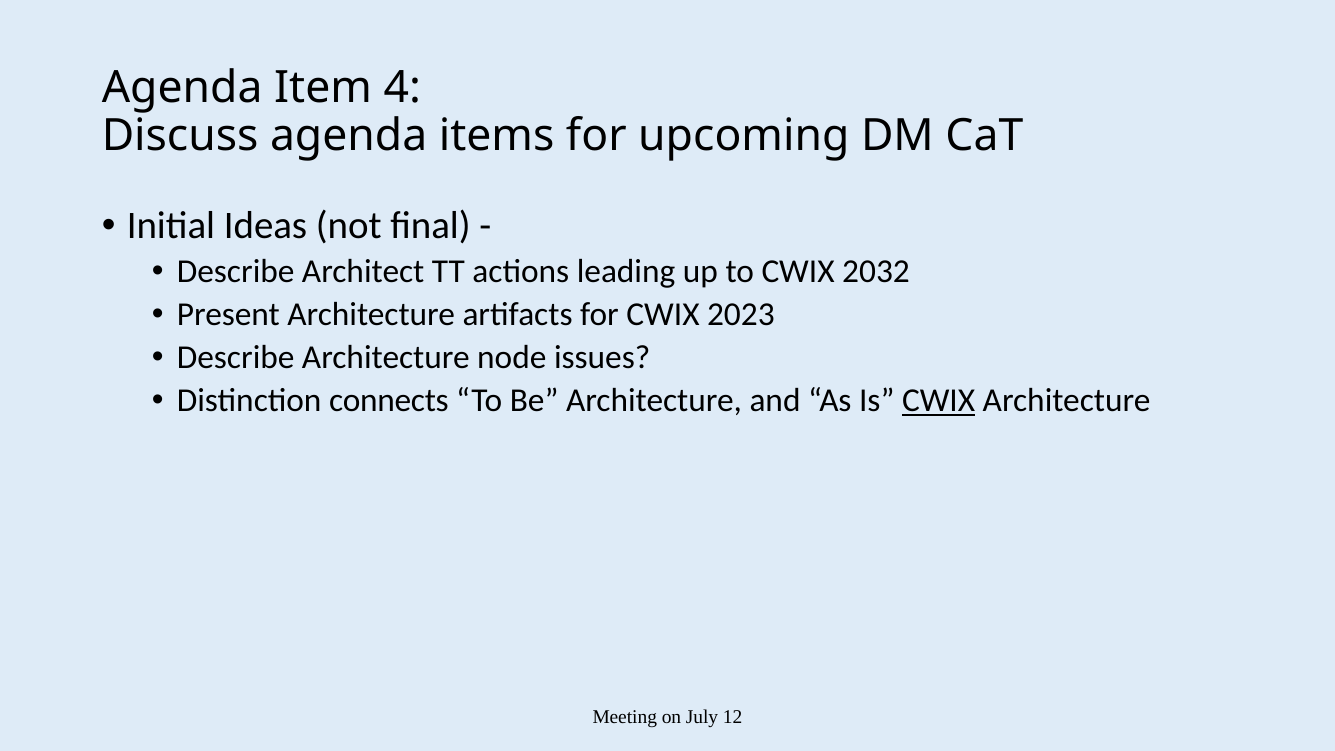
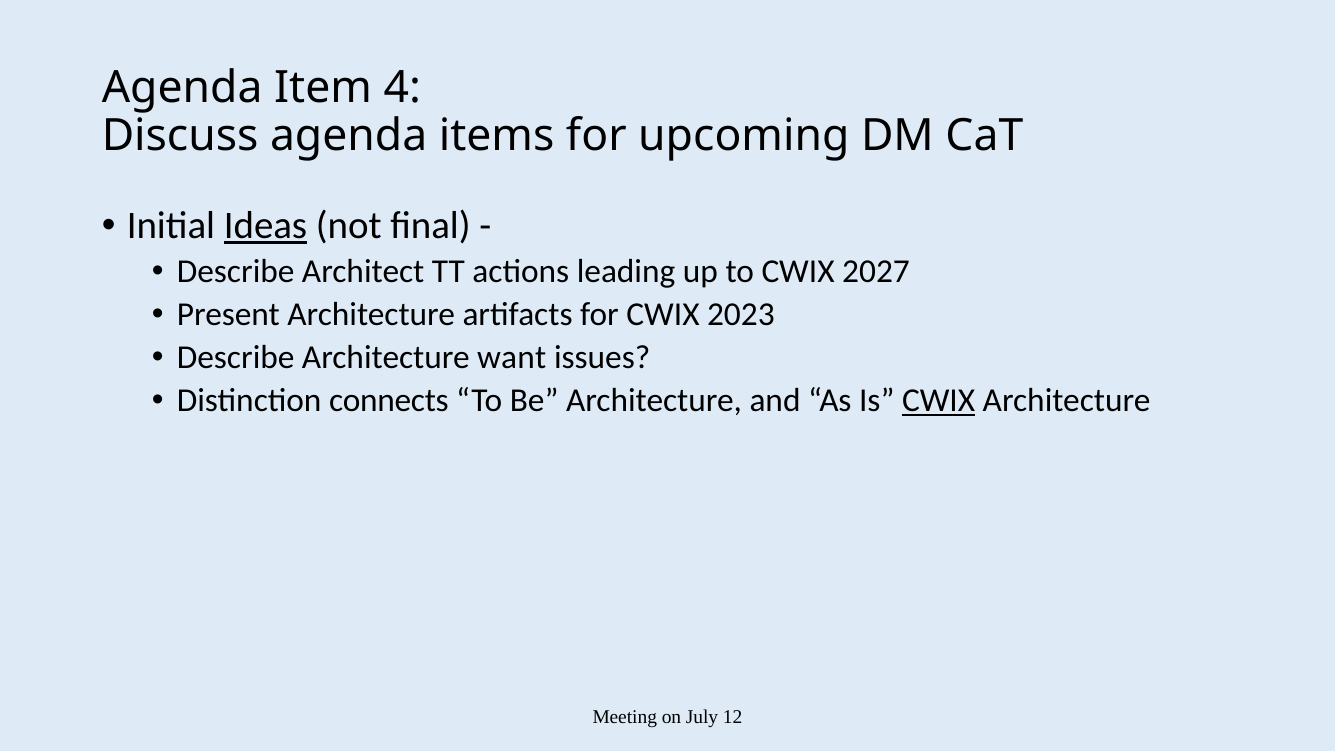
Ideas underline: none -> present (266, 226)
2032: 2032 -> 2027 (876, 272)
node: node -> want (512, 358)
